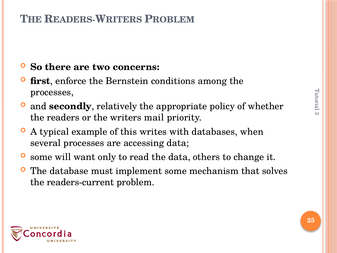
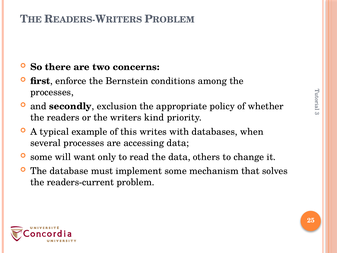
relatively: relatively -> exclusion (117, 106)
mail: mail -> kind (154, 117)
